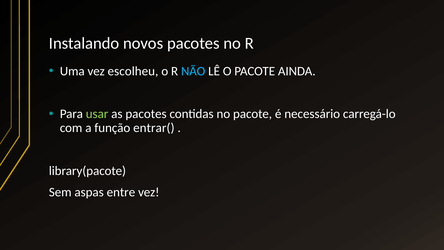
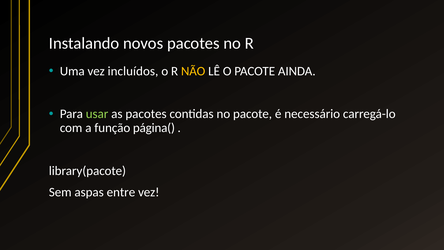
escolheu: escolheu -> incluídos (133, 71)
NÃO colour: light blue -> yellow (193, 71)
entrar(: entrar( -> página( (154, 128)
